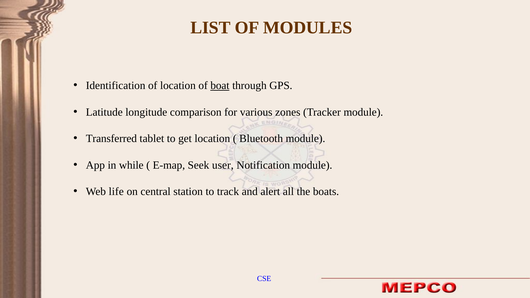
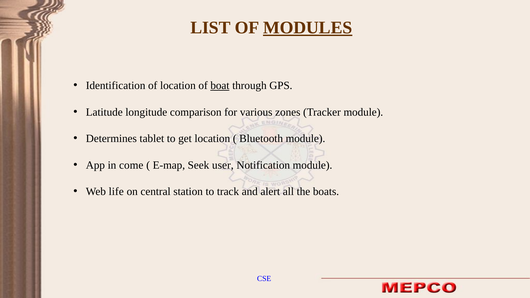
MODULES underline: none -> present (308, 28)
Transferred: Transferred -> Determines (111, 139)
while: while -> come (131, 165)
